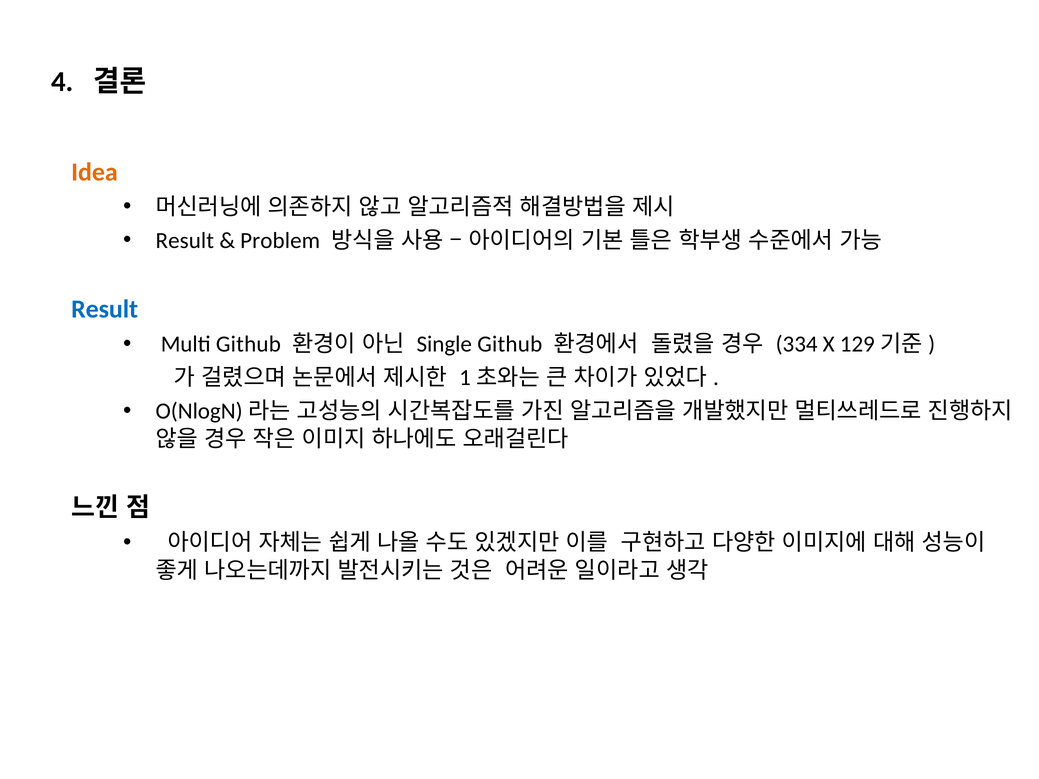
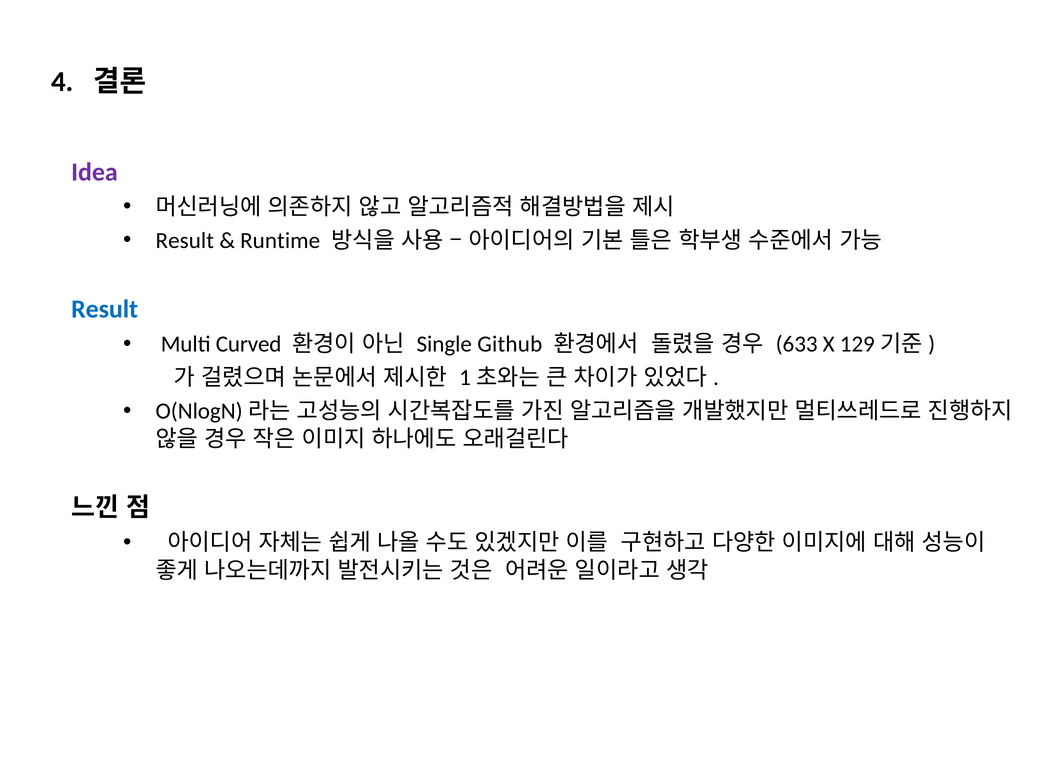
Idea colour: orange -> purple (94, 172)
Problem: Problem -> Runtime (280, 241)
Multi Github: Github -> Curved (249, 344)
334: 334 -> 633 (797, 344)
